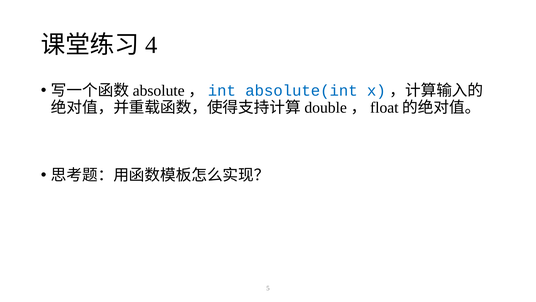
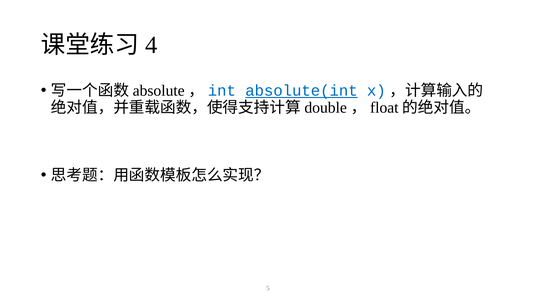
absolute(int underline: none -> present (301, 91)
